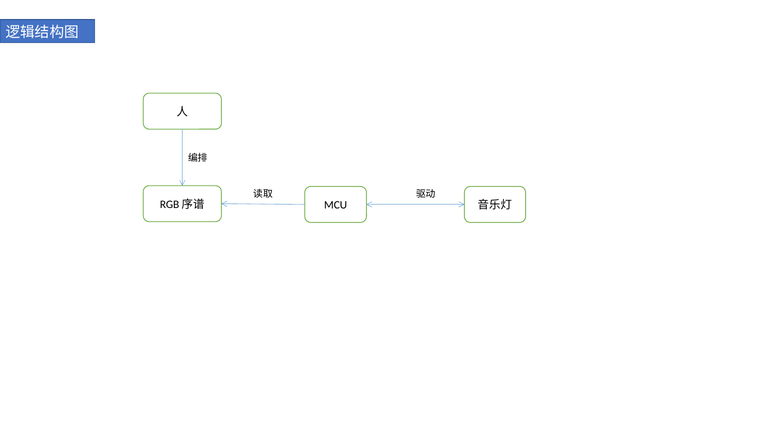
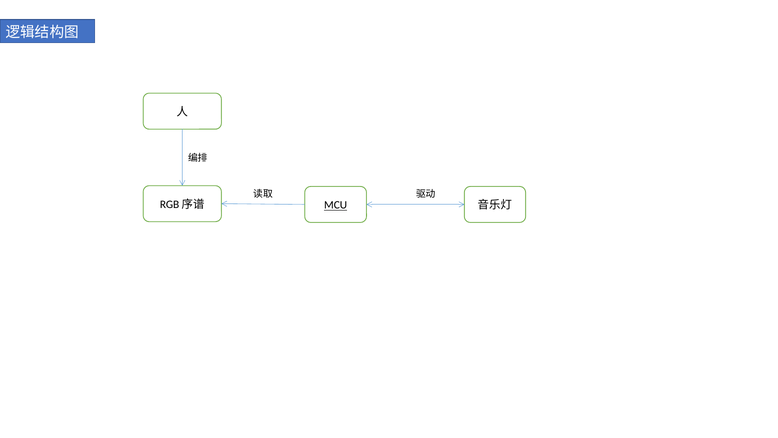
MCU underline: none -> present (336, 205)
